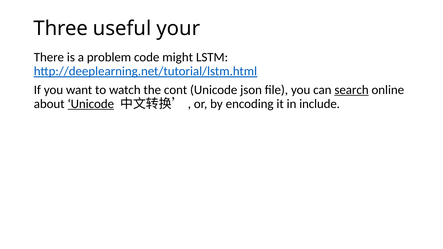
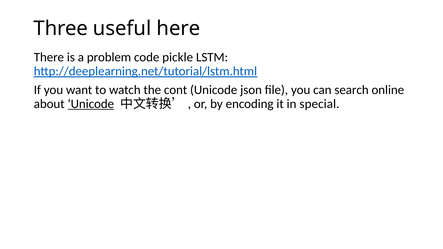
your: your -> here (178, 28)
might: might -> pickle (178, 57)
search underline: present -> none (352, 90)
include: include -> special (319, 104)
